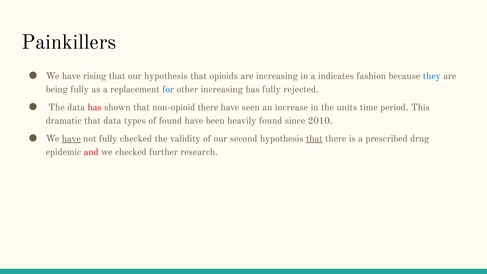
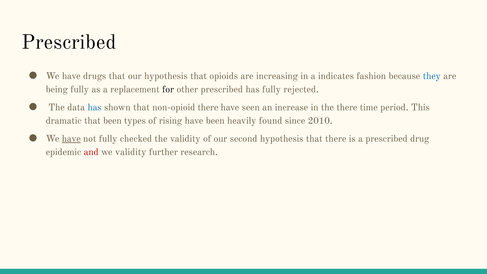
Painkillers: Painkillers -> Prescribed (69, 42)
rising: rising -> drugs (95, 76)
for colour: blue -> black (168, 90)
other increasing: increasing -> prescribed (222, 90)
has colour: red -> blue (95, 107)
the units: units -> there (347, 107)
that data: data -> been (112, 121)
of found: found -> rising (170, 121)
that underline: present -> none (314, 139)
we checked: checked -> validity (131, 152)
